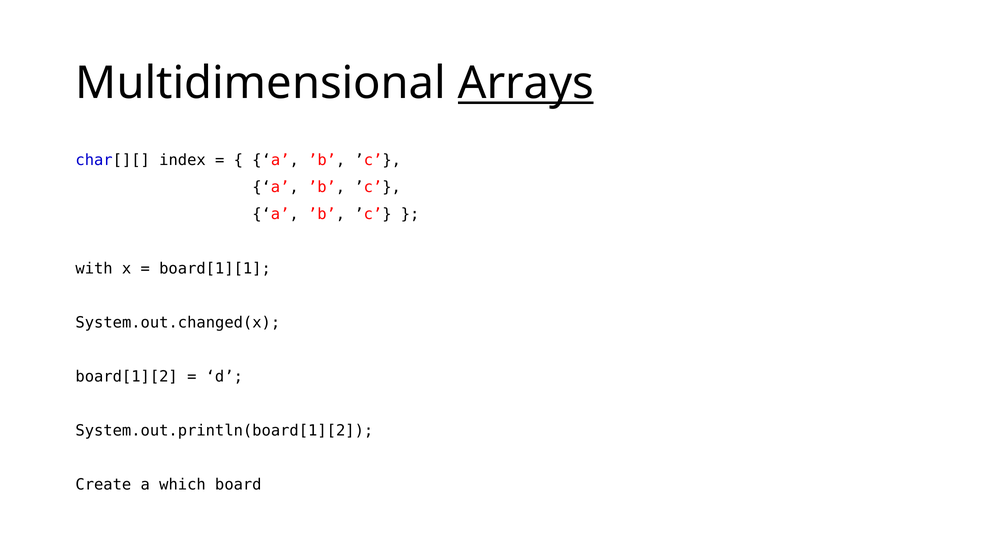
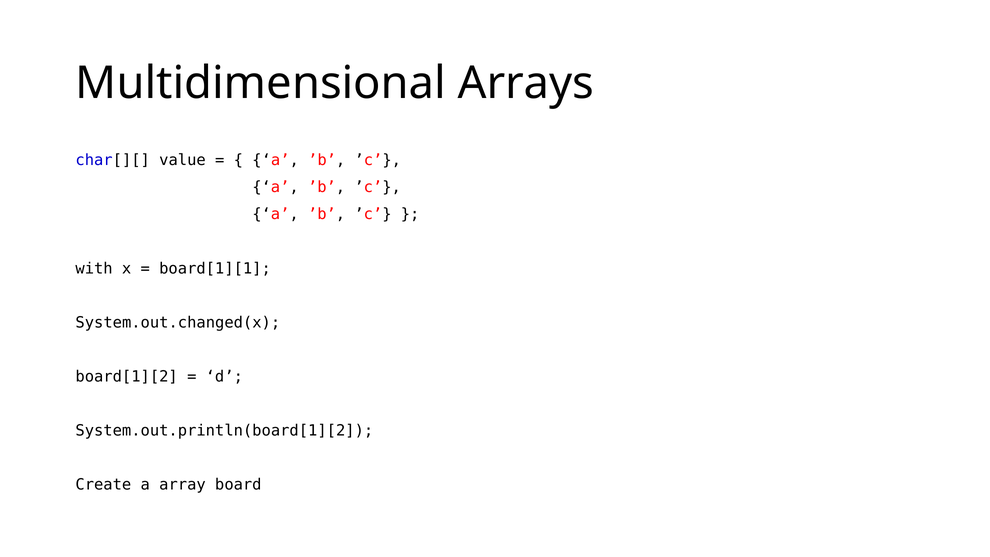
Arrays underline: present -> none (526, 83)
index: index -> value (182, 160)
which: which -> array (182, 485)
